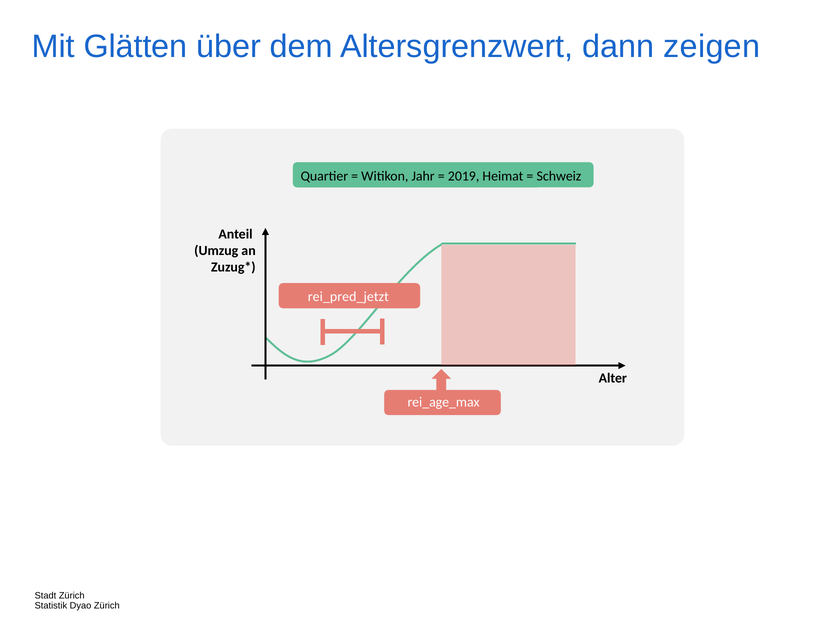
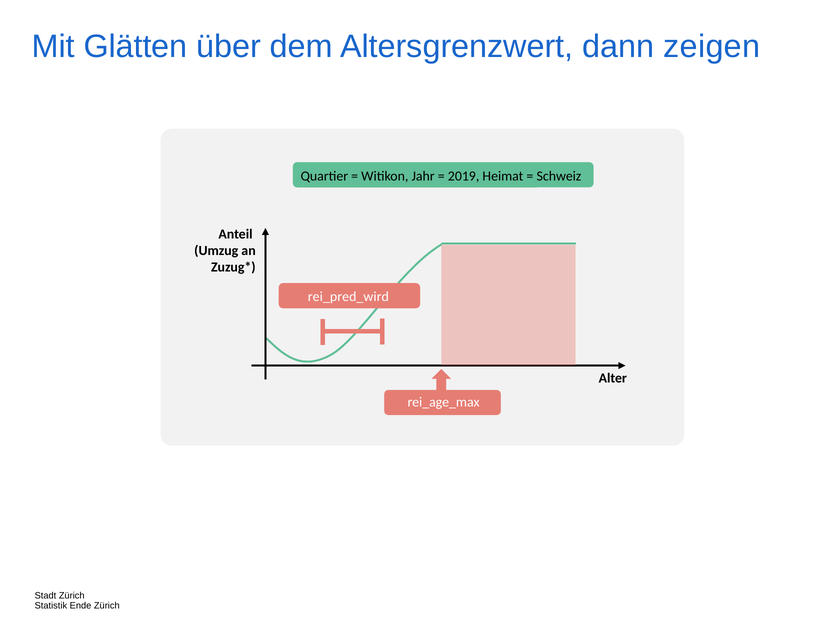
rei_pred_jetzt: rei_pred_jetzt -> rei_pred_wird (348, 297)
Dyao: Dyao -> Ende (81, 605)
